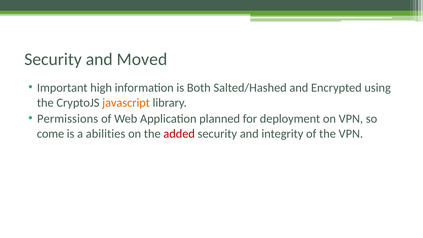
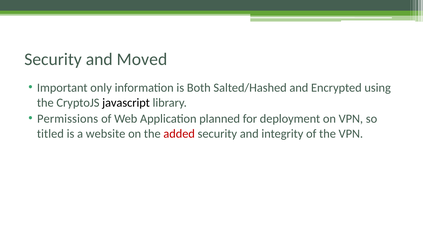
high: high -> only (101, 88)
javascript colour: orange -> black (126, 103)
come: come -> titled (50, 134)
abilities: abilities -> website (106, 134)
